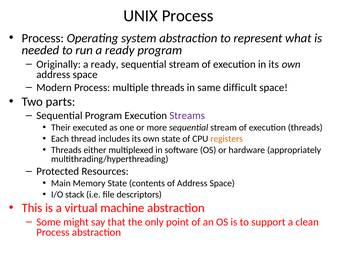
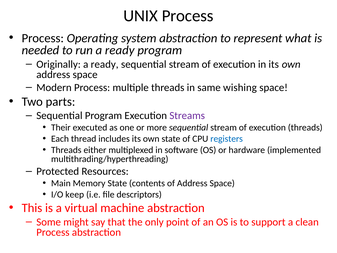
difficult: difficult -> wishing (240, 87)
registers colour: orange -> blue (227, 139)
appropriately: appropriately -> implemented (294, 150)
stack: stack -> keep (75, 194)
